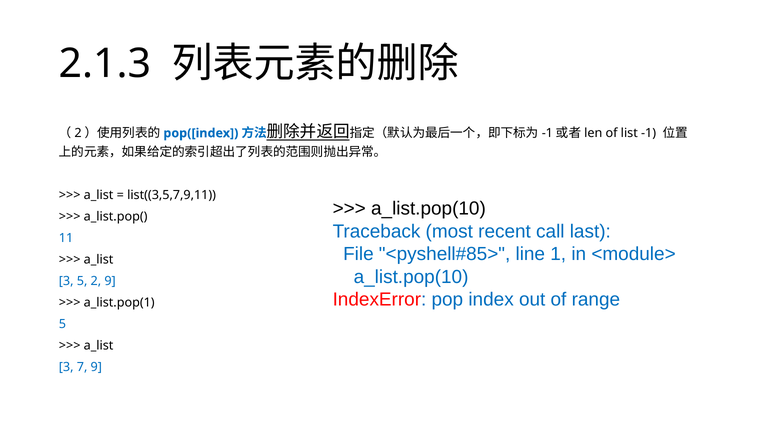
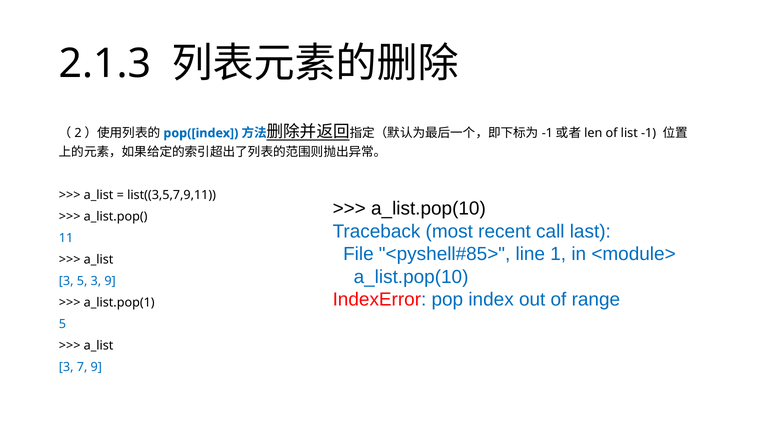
5 2: 2 -> 3 (96, 282)
